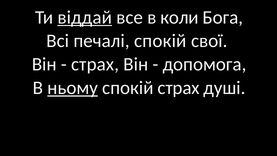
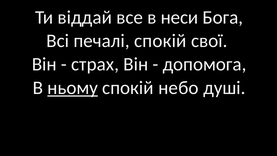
віддай underline: present -> none (85, 17)
коли: коли -> неси (179, 17)
спокій страх: страх -> небо (178, 88)
